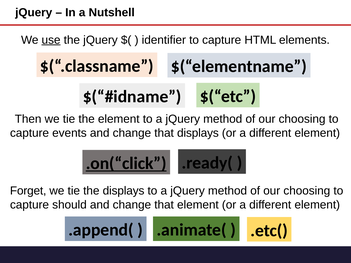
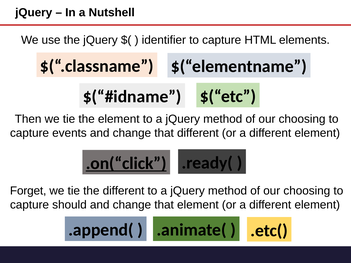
use underline: present -> none (51, 40)
that displays: displays -> different (198, 133)
the displays: displays -> different (124, 191)
